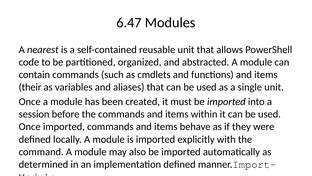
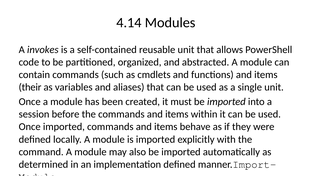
6.47: 6.47 -> 4.14 (129, 23)
nearest: nearest -> invokes (43, 49)
